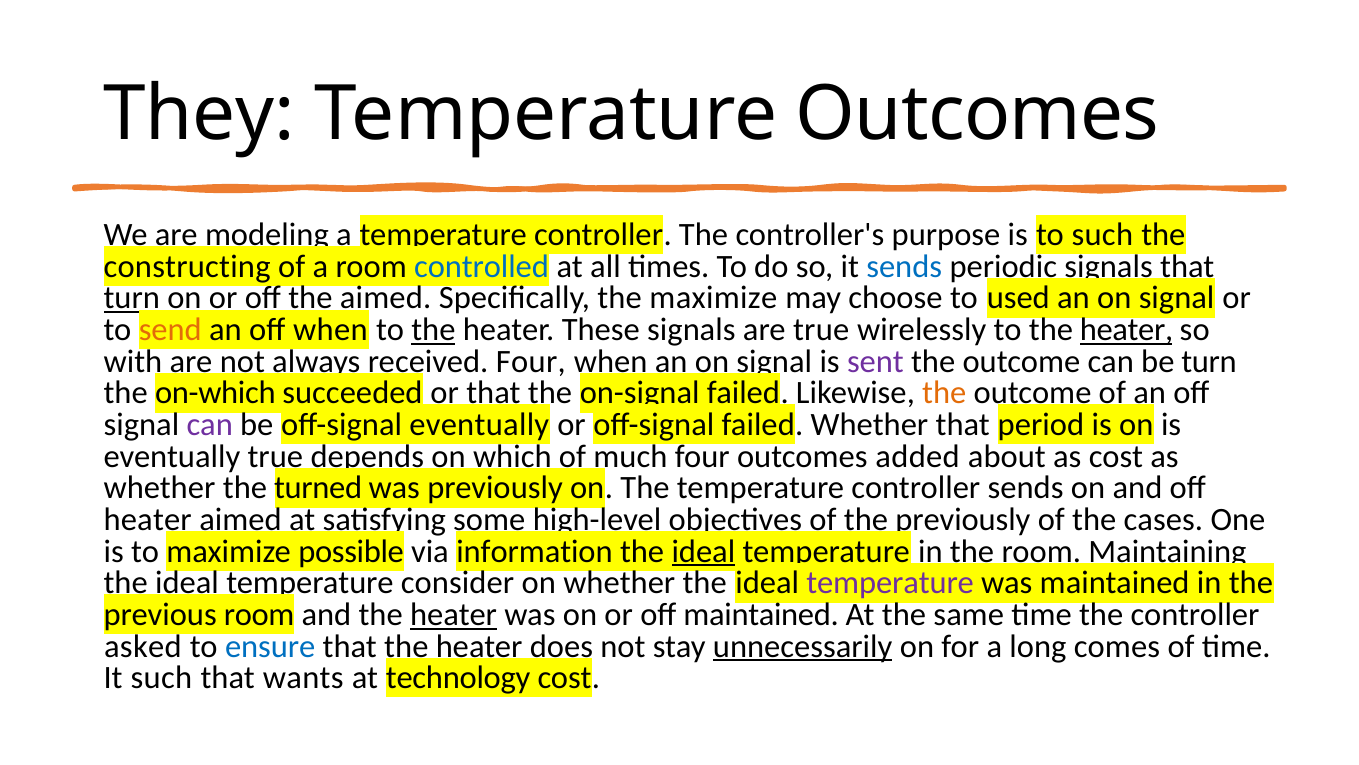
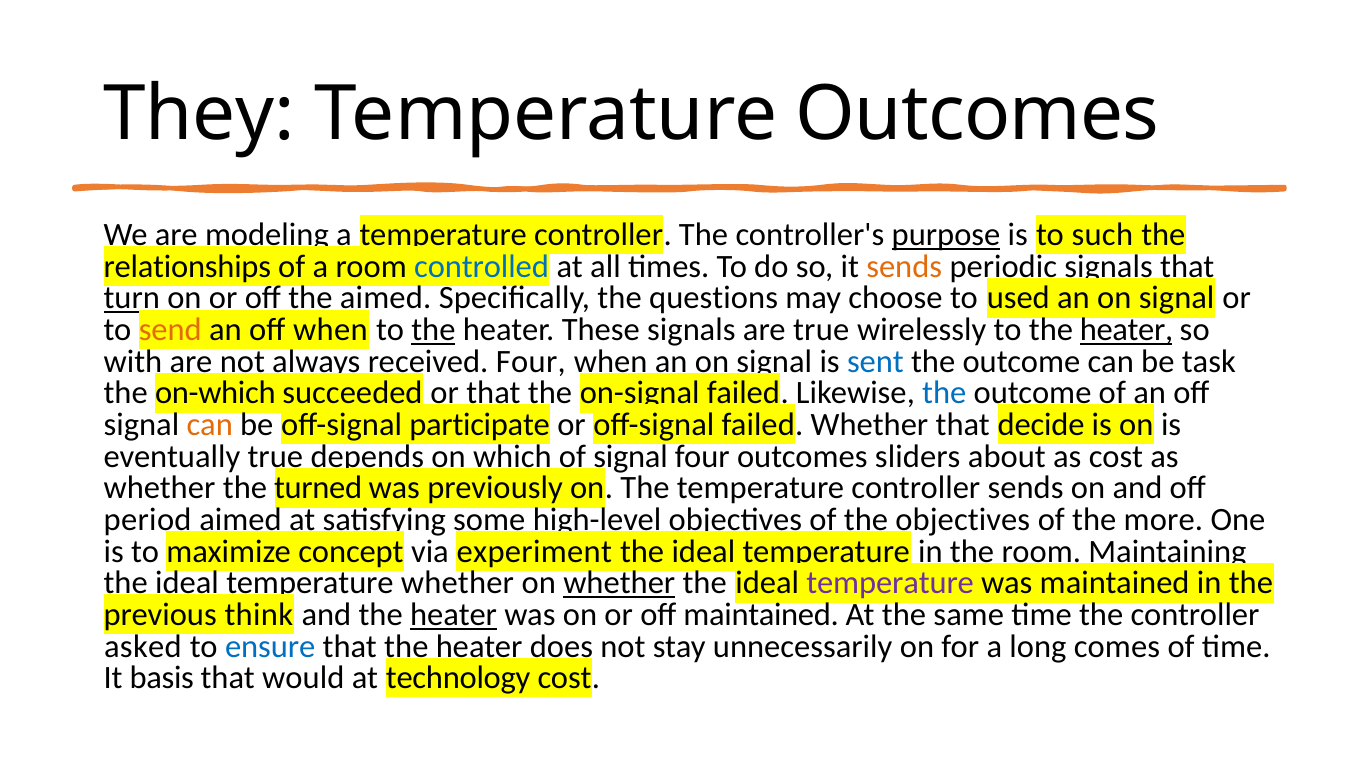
purpose underline: none -> present (946, 235)
constructing: constructing -> relationships (187, 266)
sends colour: blue -> orange (904, 266)
the maximize: maximize -> questions (714, 298)
sent colour: purple -> blue (875, 361)
be turn: turn -> task (1209, 361)
the colour: orange -> blue (944, 393)
can colour: purple -> orange (210, 424)
off-signal eventually: eventually -> participate (480, 424)
period: period -> decide (1041, 424)
much: much -> signal (631, 456)
added: added -> sliders (918, 456)
heater: heater -> period (148, 519)
previously: previously -> objectives (963, 519)
cases: cases -> more (1163, 519)
possible: possible -> concept (351, 551)
information: information -> experiment (534, 551)
ideal underline: present -> none (703, 551)
consider: consider -> whether (457, 583)
whether underline: none -> present (619, 583)
previous room: room -> think (259, 614)
unnecessarily underline: present -> none (803, 646)
It such: such -> basis (162, 677)
wants: wants -> would (303, 677)
